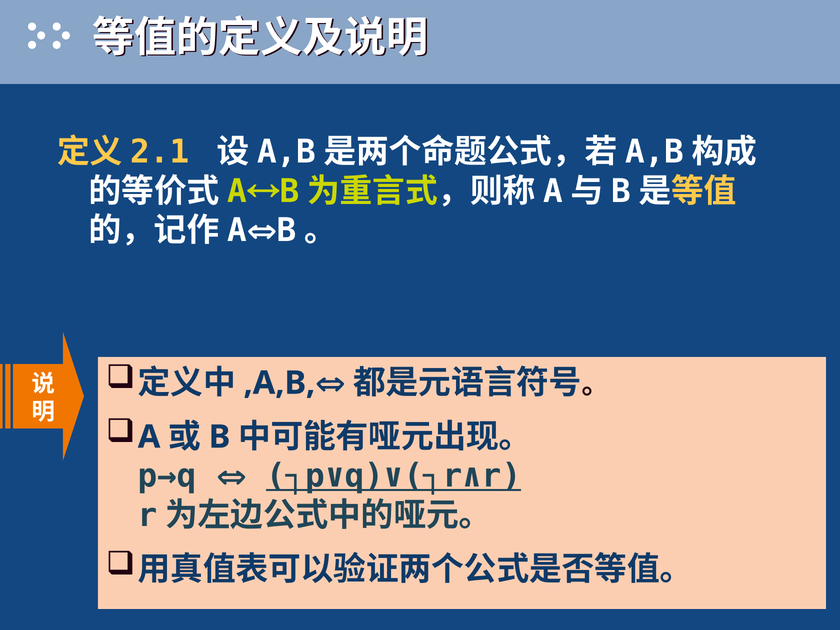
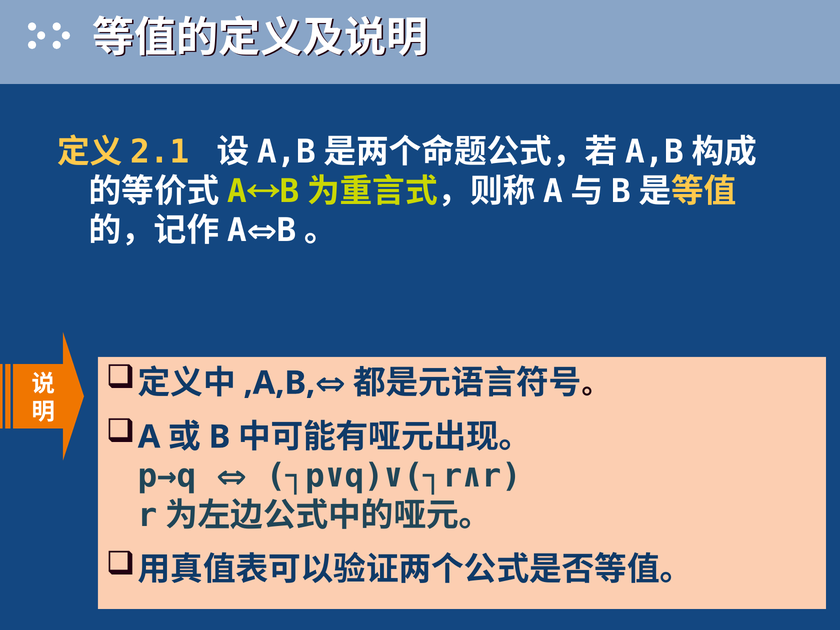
┐p∨q)∨(┐r∧r underline: present -> none (394, 476)
